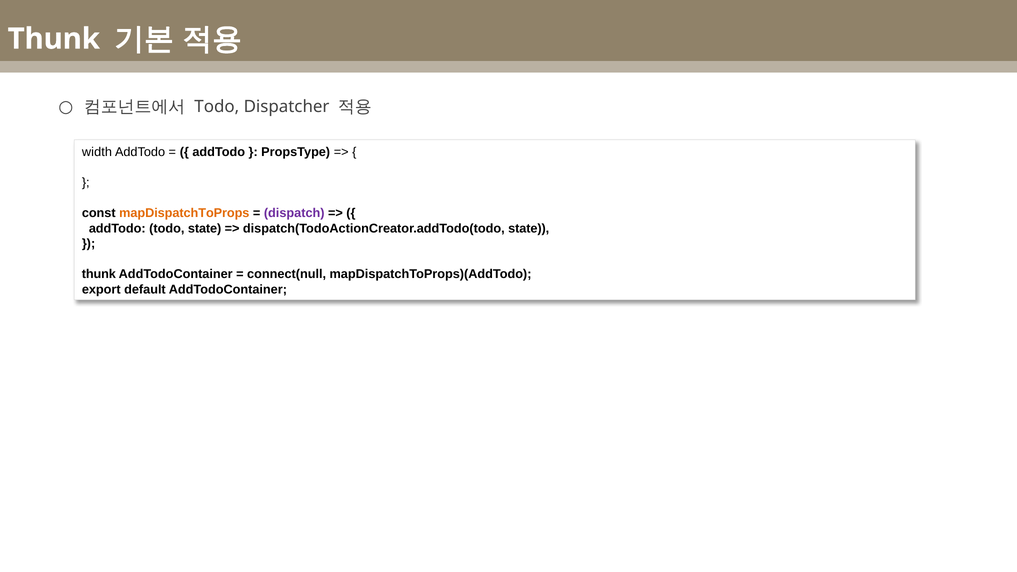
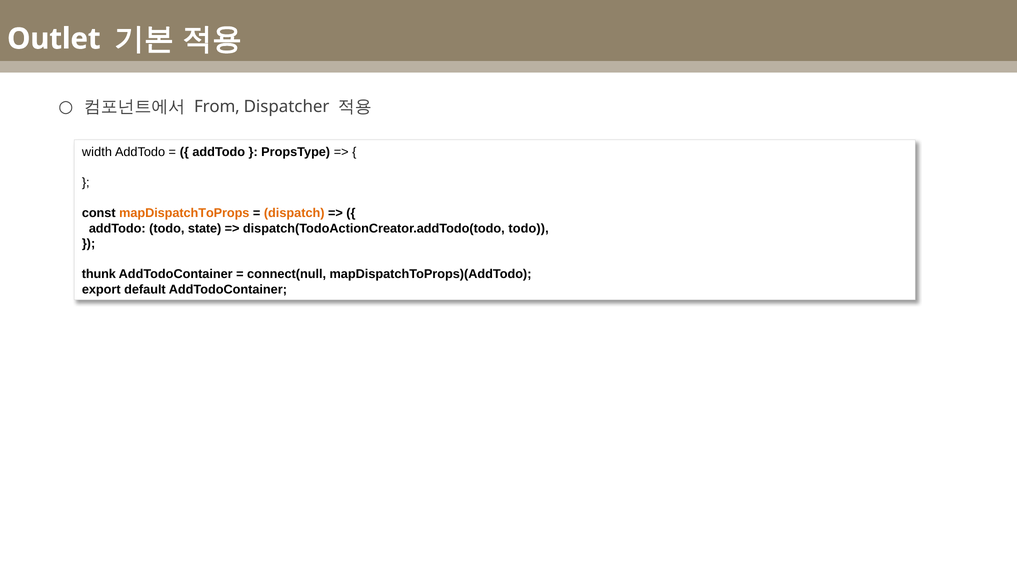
Thunk: Thunk -> Outlet (54, 39)
Todo: Todo -> From (217, 107)
dispatch colour: purple -> orange (294, 213)
dispatch(TodoActionCreator.addTodo(todo state: state -> todo (529, 228)
